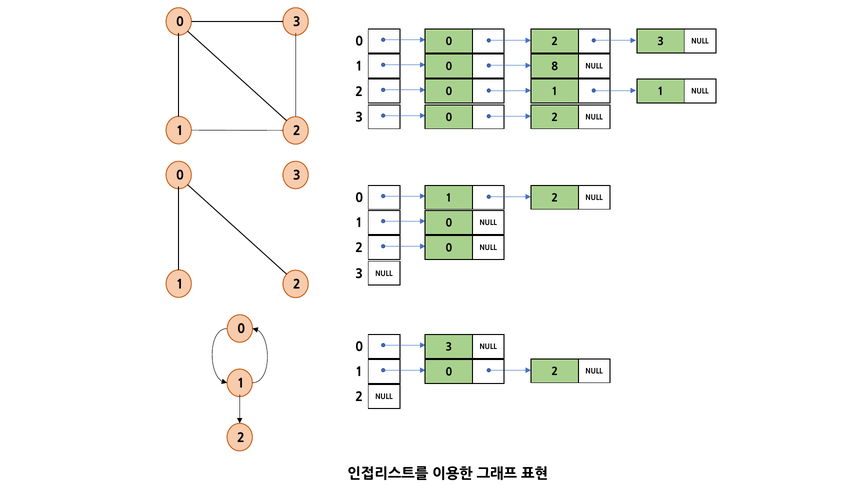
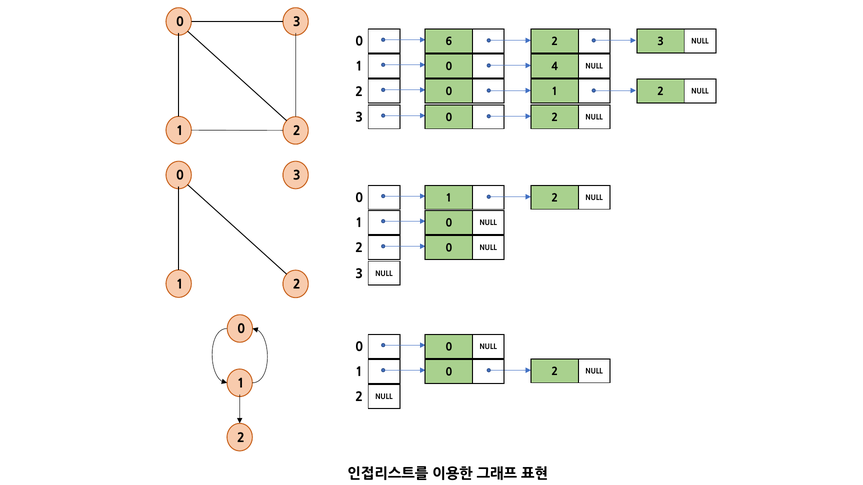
0 0: 0 -> 6 (449, 42)
8: 8 -> 4 (555, 67)
2 0 1 1: 1 -> 2 (661, 92)
0 3: 3 -> 0 (449, 347)
